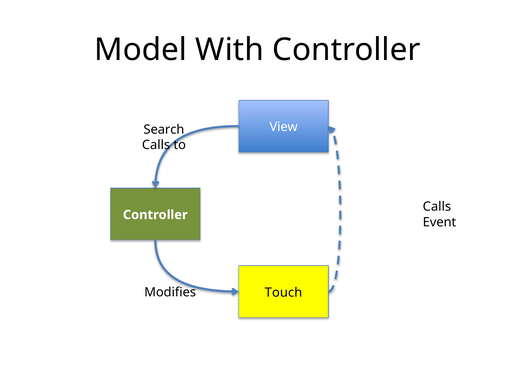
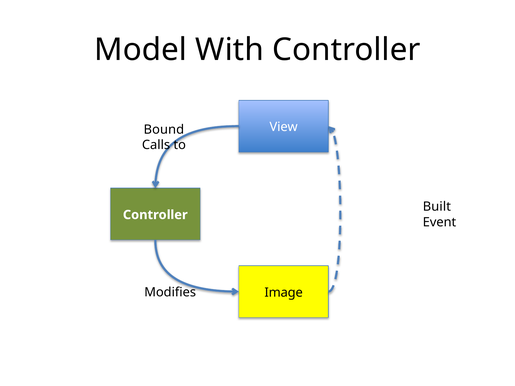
Search: Search -> Bound (164, 130)
Calls: Calls -> Built (437, 207)
Touch: Touch -> Image (284, 293)
